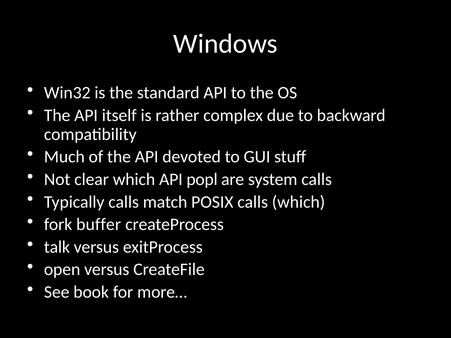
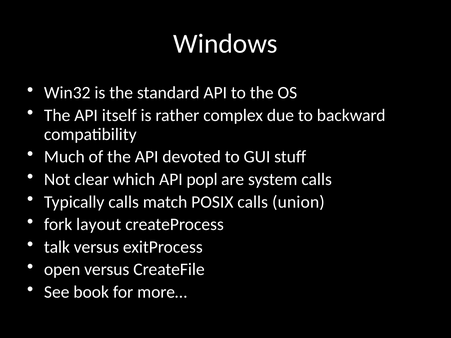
calls which: which -> union (298, 202)
buffer: buffer -> layout (99, 225)
